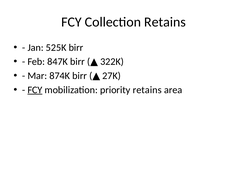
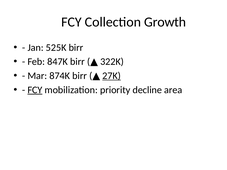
Collection Retains: Retains -> Growth (165, 22)
27K underline: none -> present (112, 76)
priority retains: retains -> decline (147, 90)
